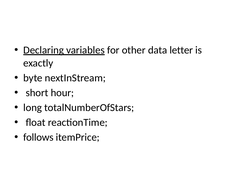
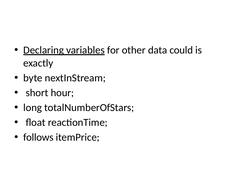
letter: letter -> could (181, 50)
